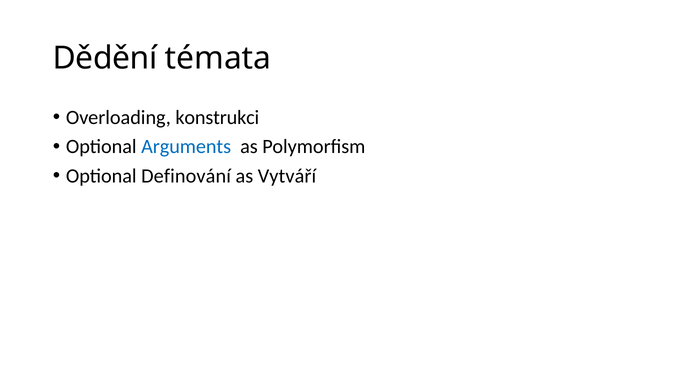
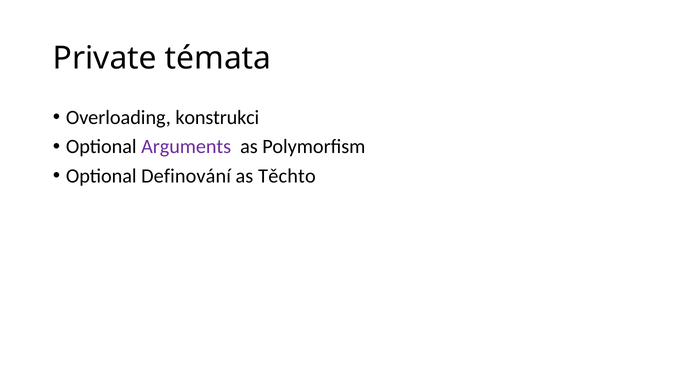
Dědění: Dědění -> Private (105, 58)
Arguments colour: blue -> purple (186, 146)
Vytváří: Vytváří -> Těchto (287, 176)
